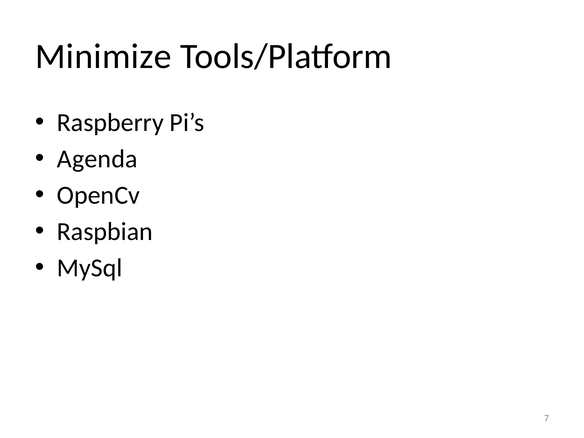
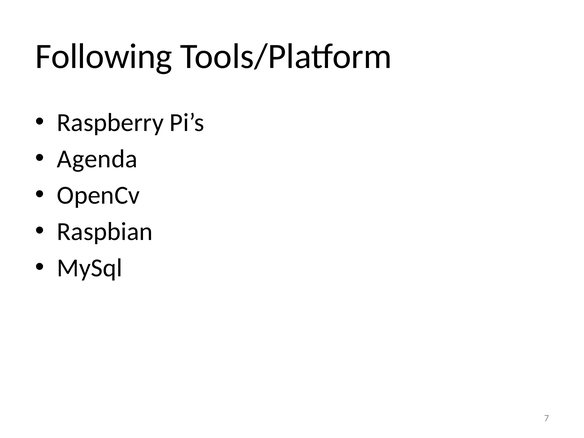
Minimize: Minimize -> Following (104, 57)
